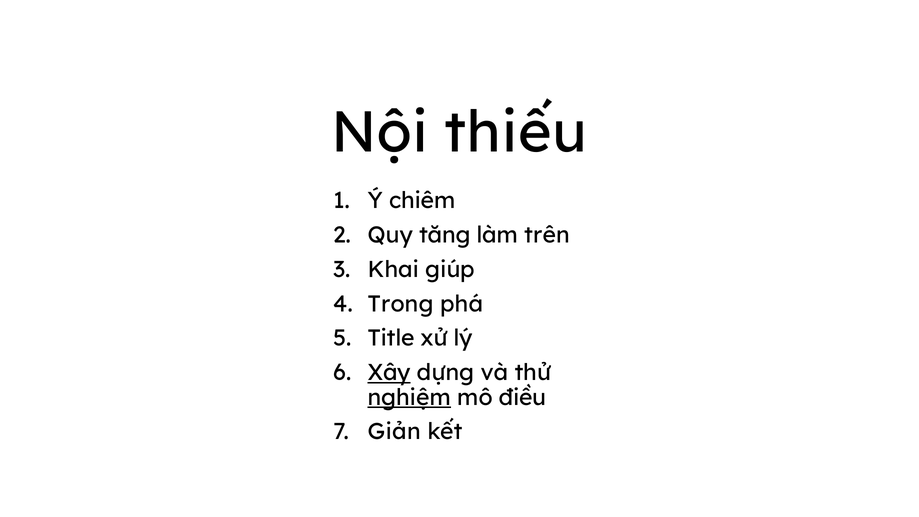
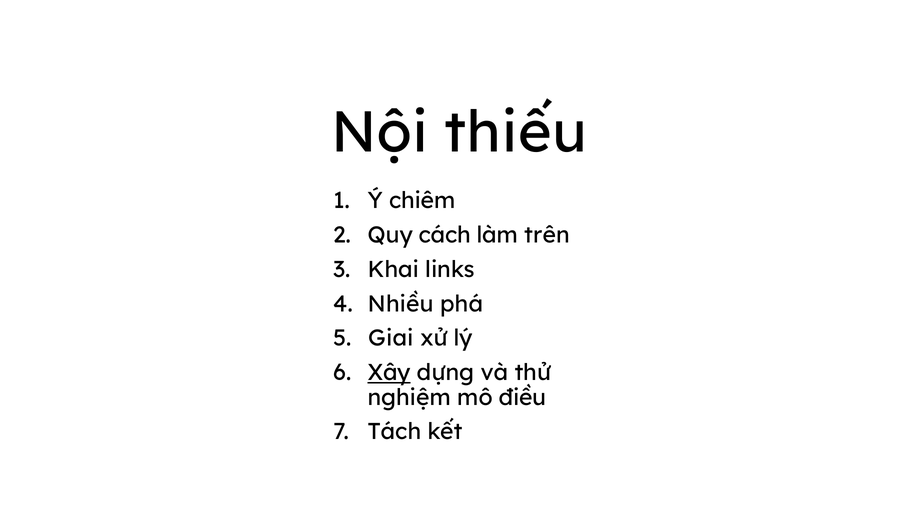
tăng: tăng -> cách (445, 235)
giúp: giúp -> links (450, 269)
Trong: Trong -> Nhiều (401, 304)
Title: Title -> Giai (391, 338)
nghiệm underline: present -> none (409, 397)
Giản: Giản -> Tách (395, 432)
